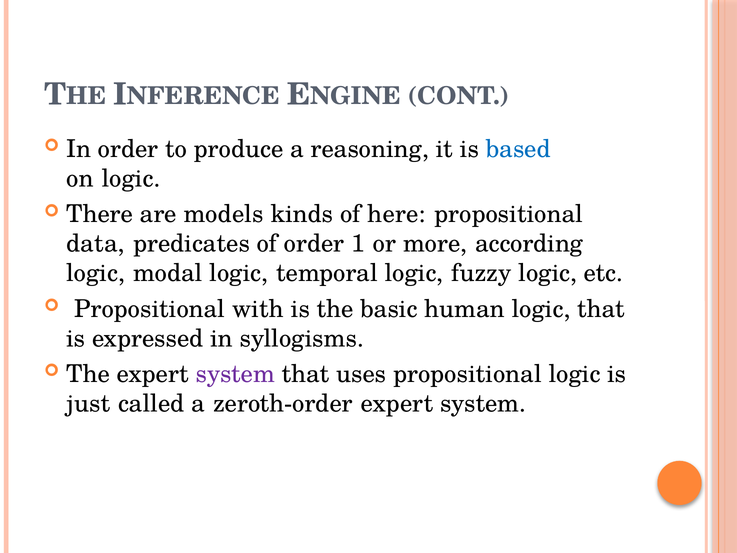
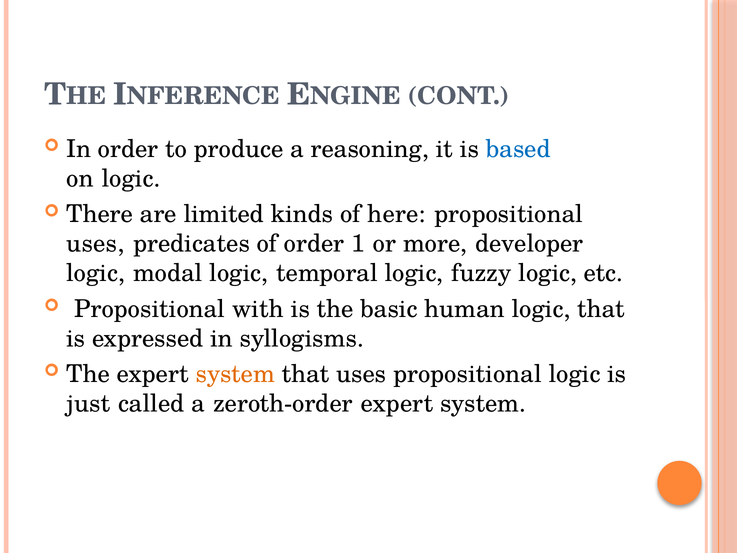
models: models -> limited (224, 214)
data: data -> uses (95, 244)
according: according -> developer (529, 244)
system colour: purple -> orange (235, 374)
